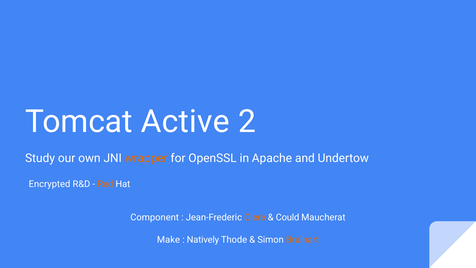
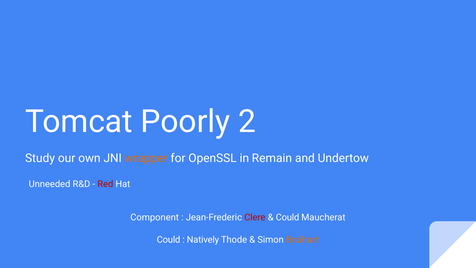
Active: Active -> Poorly (185, 122)
Apache: Apache -> Remain (272, 158)
Encrypted: Encrypted -> Unneeded (50, 184)
Red colour: orange -> red (105, 184)
Clere colour: orange -> red (255, 217)
Make: Make -> Could (169, 239)
